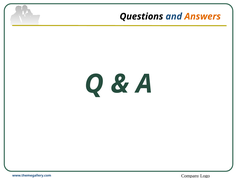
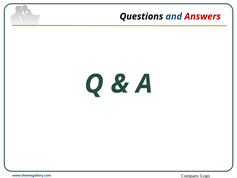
Answers colour: orange -> red (203, 16)
